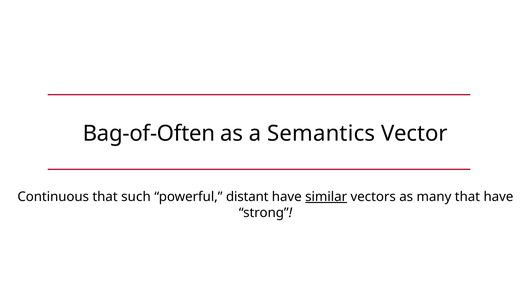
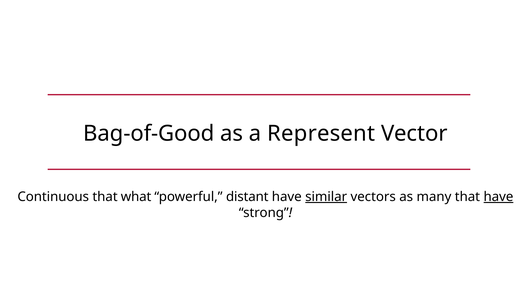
Bag-of-Often: Bag-of-Often -> Bag-of-Good (149, 133)
Semantics: Semantics -> Represent (321, 133)
such: such -> what (136, 197)
have underline: none -> present (498, 197)
